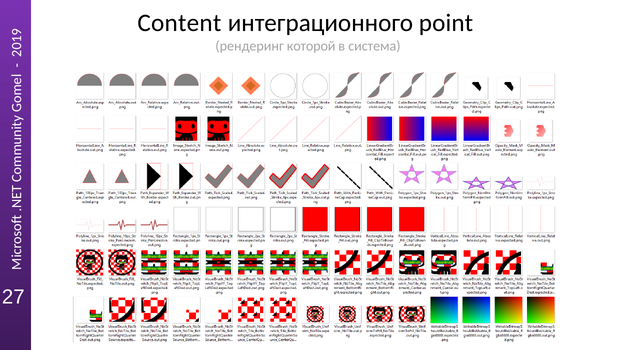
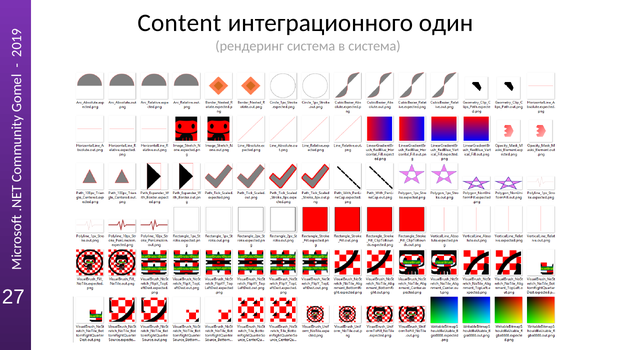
point: point -> один (446, 23)
рендеринг которой: которой -> система (311, 46)
